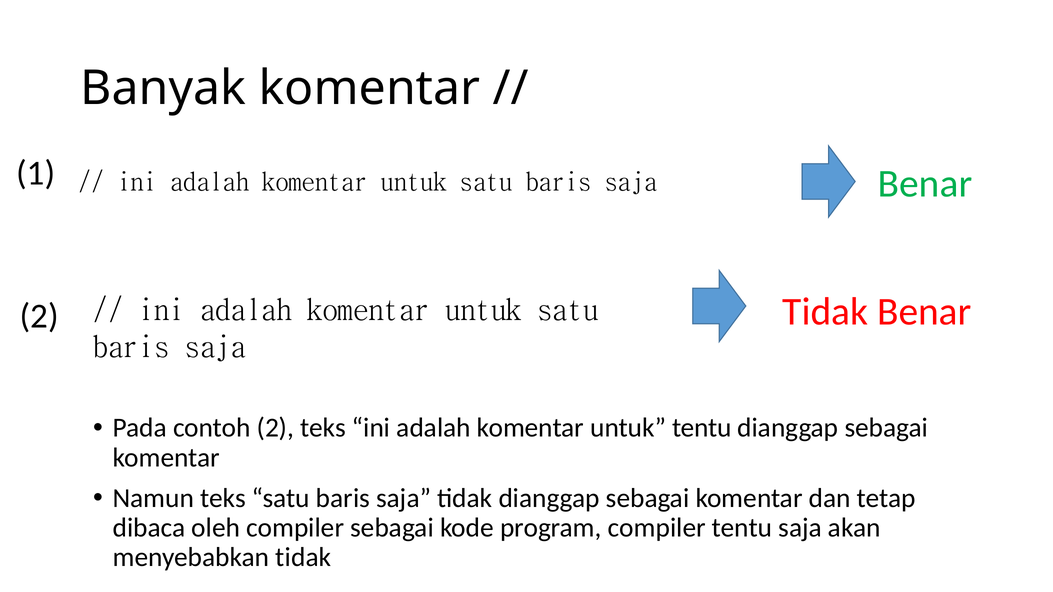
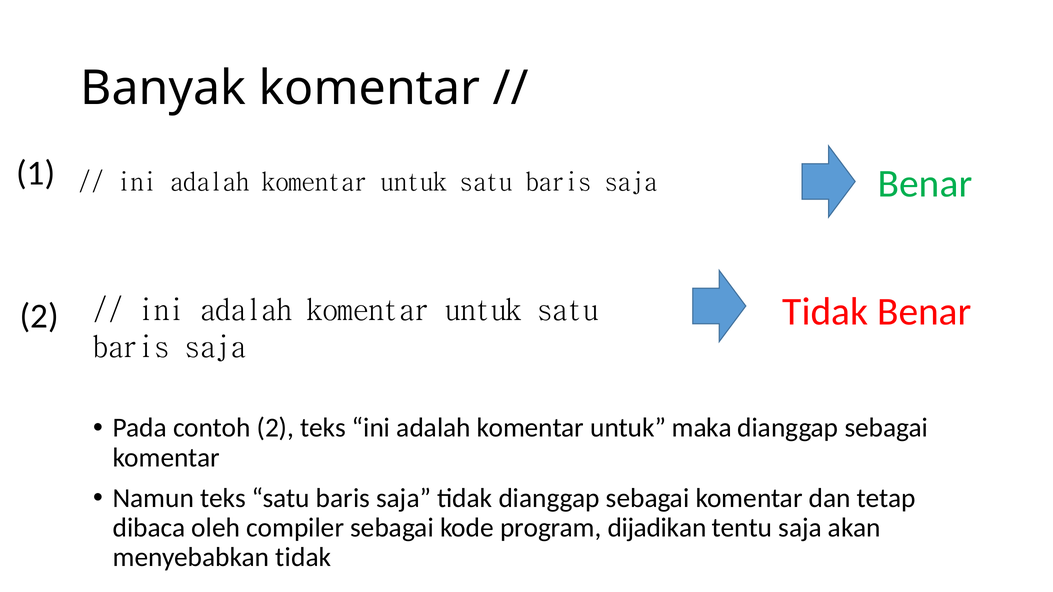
untuk tentu: tentu -> maka (702, 428)
program compiler: compiler -> dijadikan (657, 528)
